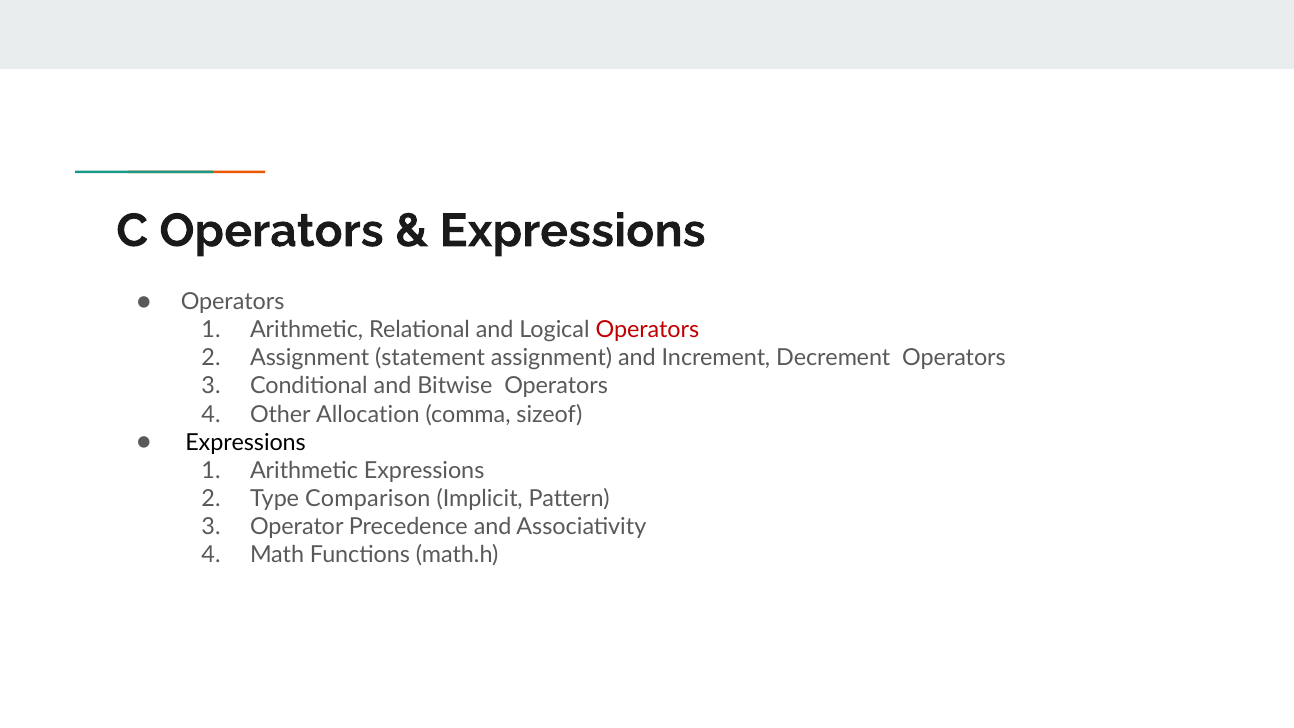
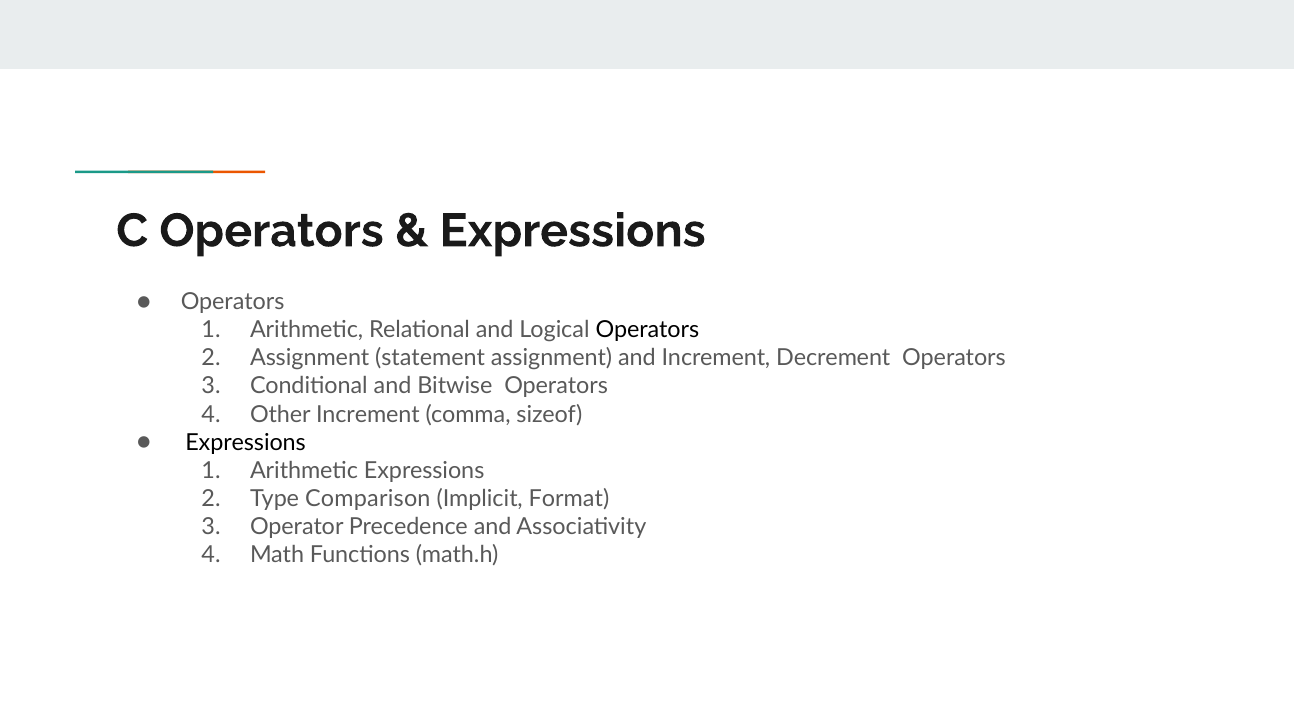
Operators colour: red -> black (647, 330)
Other Allocation: Allocation -> Increment (368, 414)
Pattern: Pattern -> Format (569, 498)
